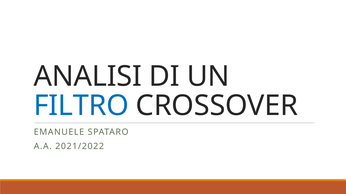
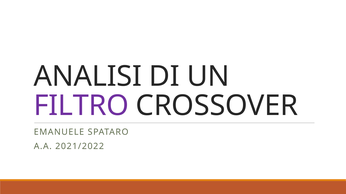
FILTRO colour: blue -> purple (81, 106)
